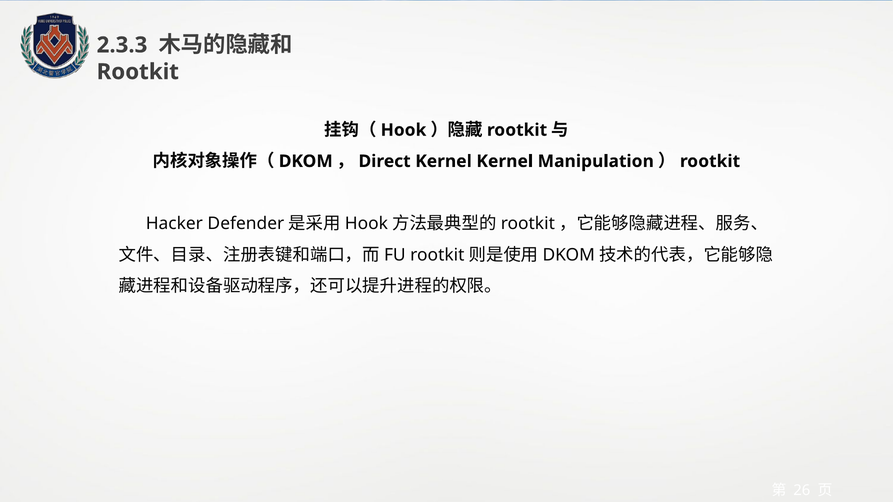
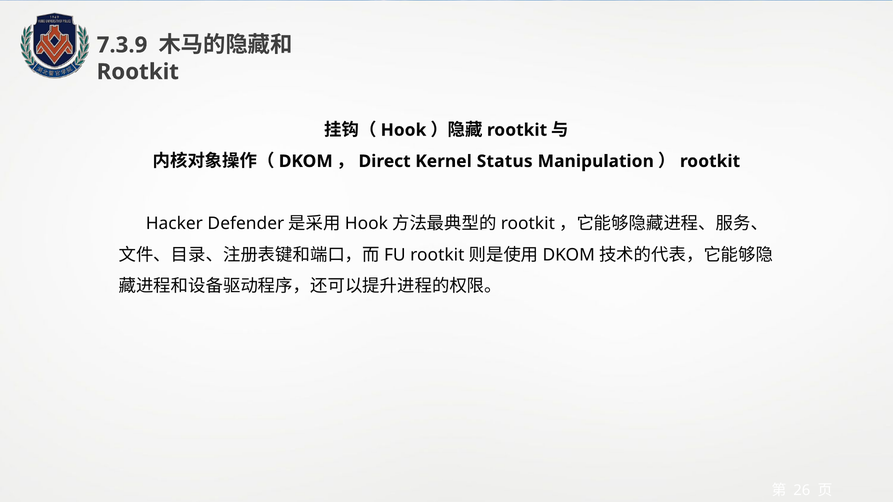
2.3.3: 2.3.3 -> 7.3.9 (122, 45)
Kernel Kernel: Kernel -> Status (505, 161)
